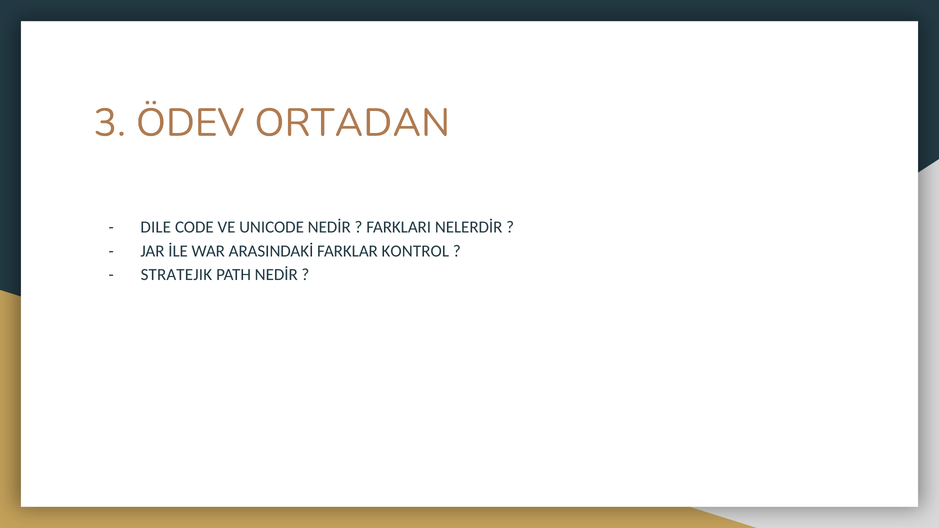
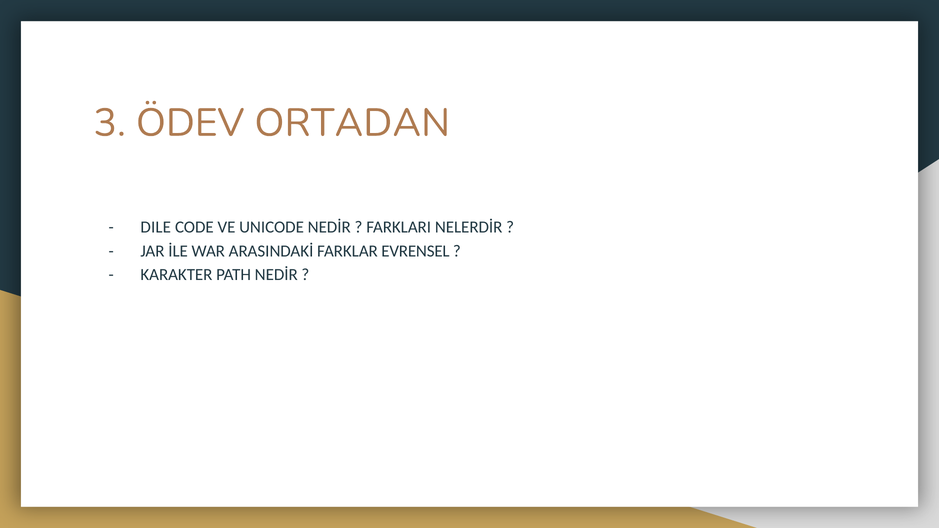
KONTROL: KONTROL -> EVRENSEL (415, 251)
STRATEJIK: STRATEJIK -> KARAKTER (176, 275)
